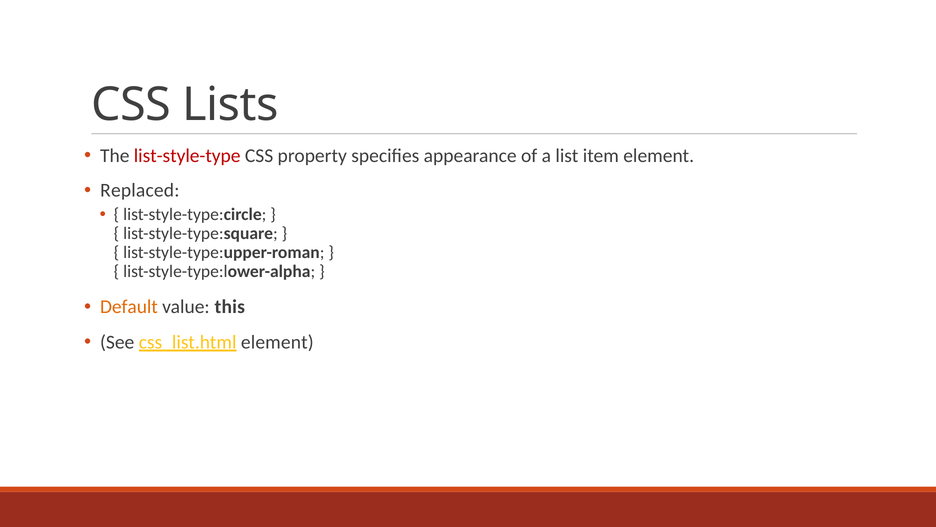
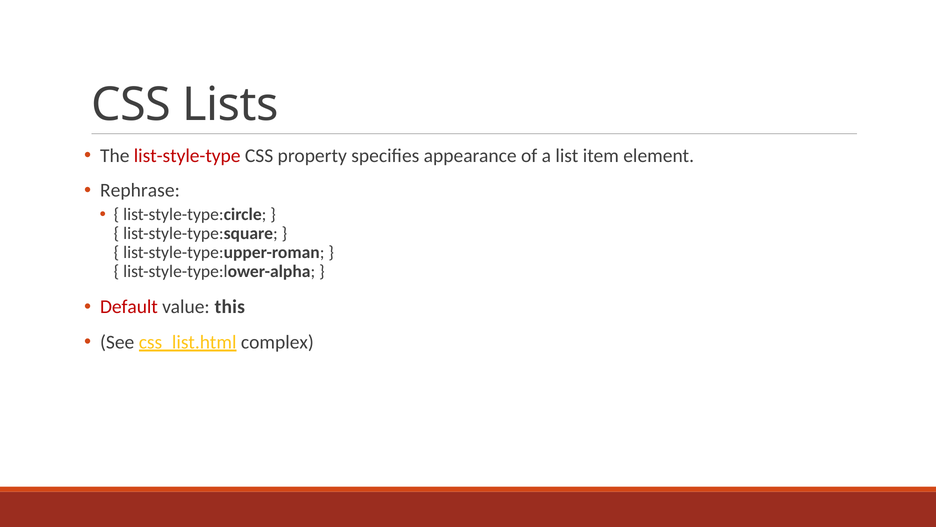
Replaced: Replaced -> Rephrase (140, 190)
Default colour: orange -> red (129, 307)
css_list.html element: element -> complex (277, 342)
